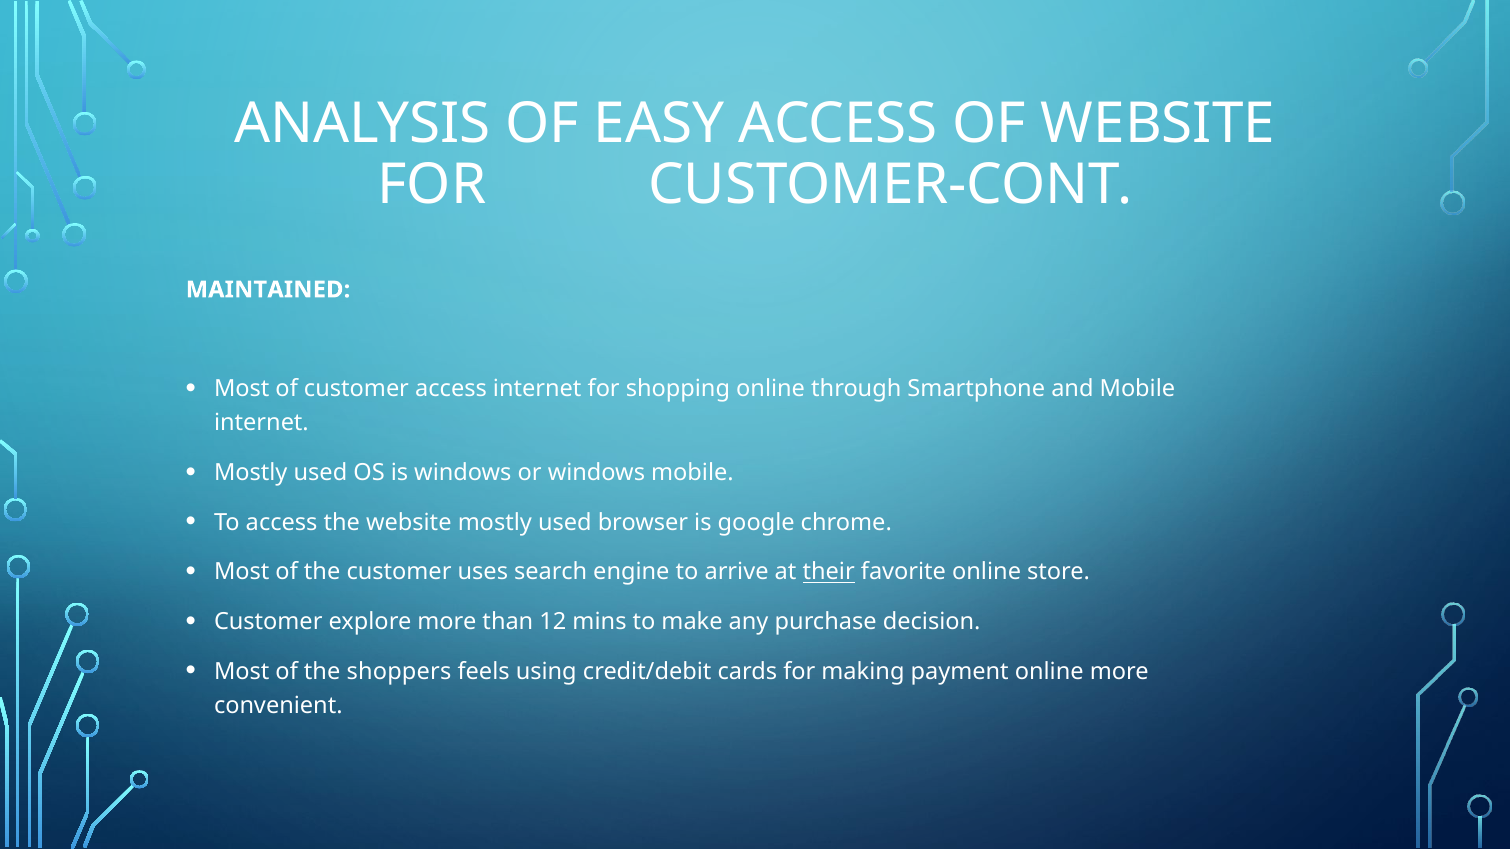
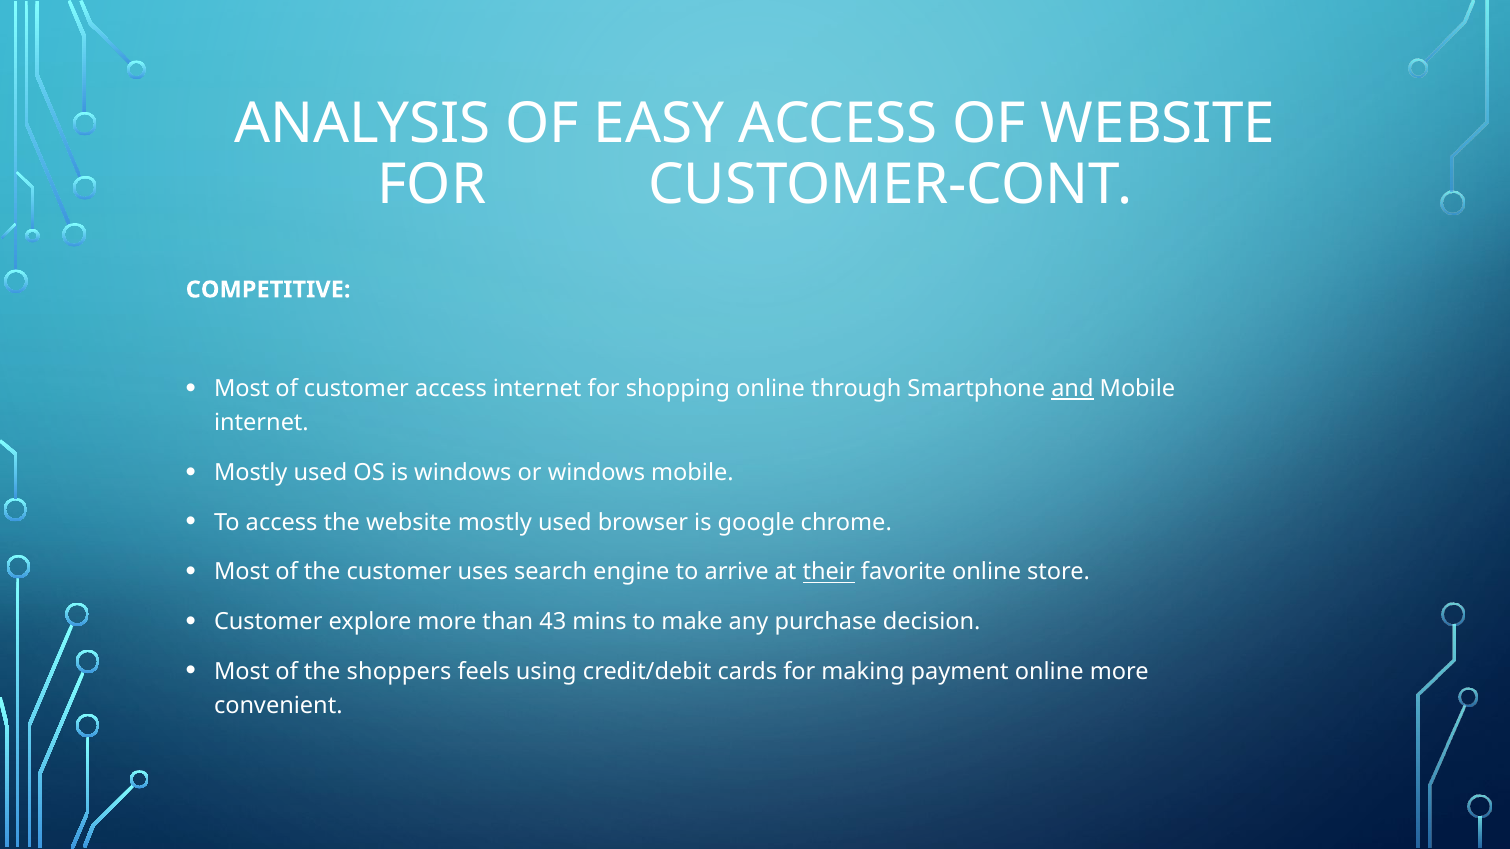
MAINTAINED: MAINTAINED -> COMPETITIVE (268, 290)
and underline: none -> present (1072, 389)
12: 12 -> 43 (553, 622)
